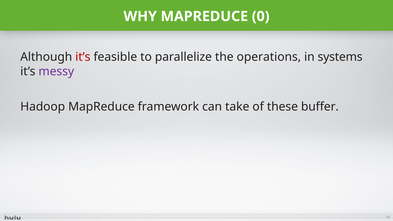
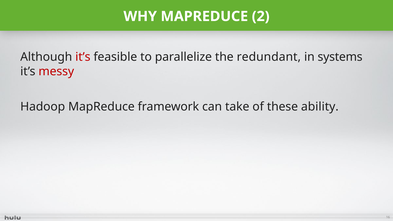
0: 0 -> 2 (261, 16)
operations: operations -> redundant (269, 57)
messy colour: purple -> red (56, 71)
buffer: buffer -> ability (320, 107)
